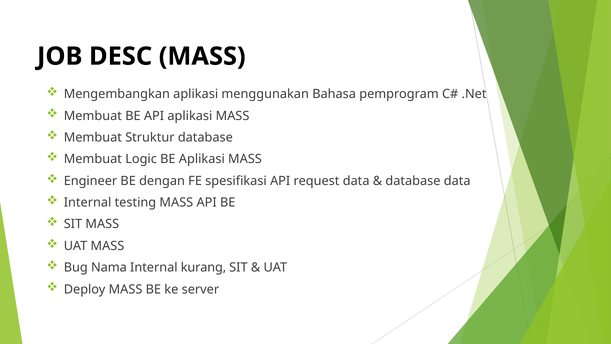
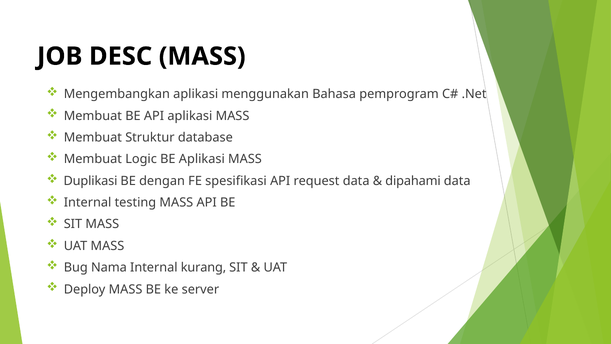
Engineer: Engineer -> Duplikasi (91, 181)
database: database -> dipahami (413, 181)
